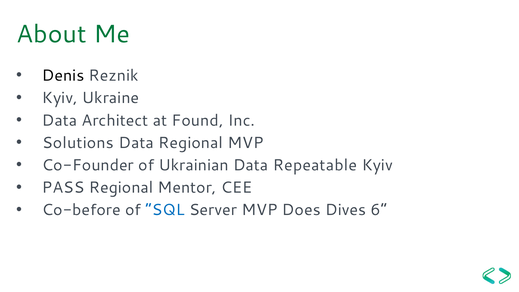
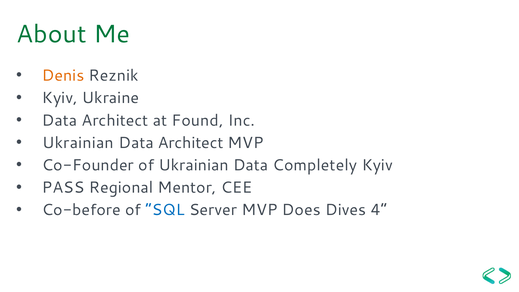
Denis colour: black -> orange (63, 76)
Solutions: Solutions -> Ukrainian (78, 143)
Regional: Regional -> Architect (191, 143)
Repeatable: Repeatable -> Completely (315, 165)
6: 6 -> 4 (379, 210)
